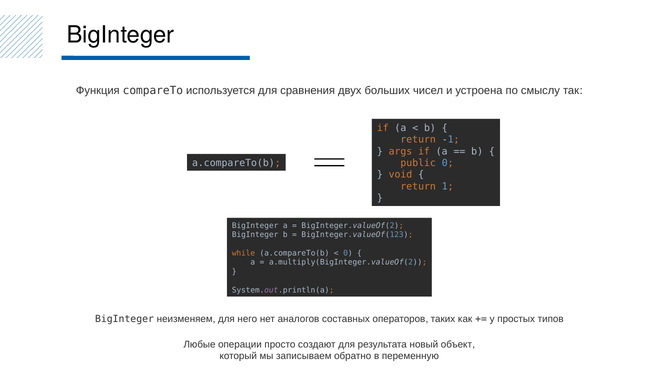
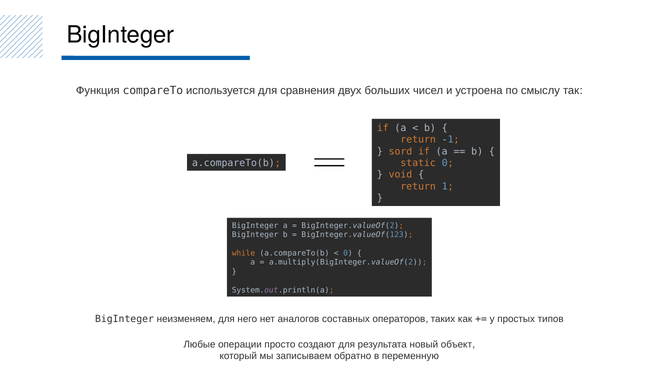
args: args -> sord (400, 151)
public: public -> static (418, 163)
